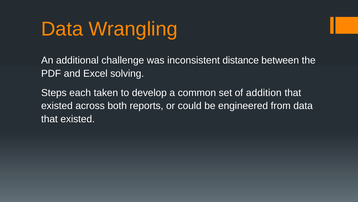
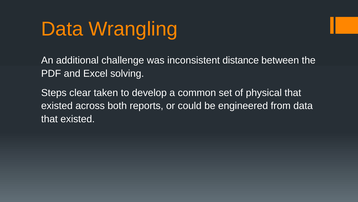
each: each -> clear (80, 92)
addition: addition -> physical (264, 92)
